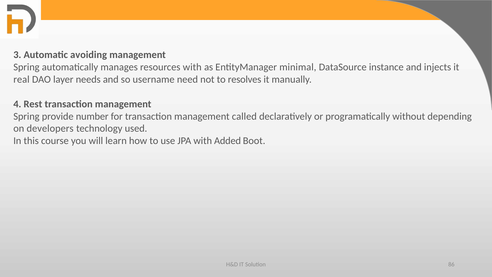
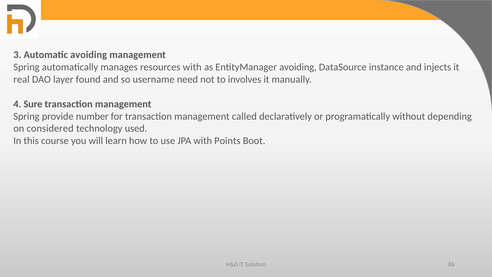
EntityManager minimal: minimal -> avoiding (298, 67)
needs: needs -> found (88, 79)
resolves: resolves -> involves (245, 79)
Rest: Rest -> Sure (33, 104)
developers: developers -> considered (50, 128)
Added: Added -> Points (227, 141)
